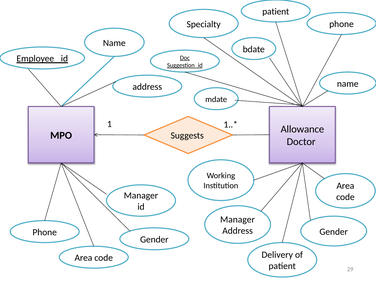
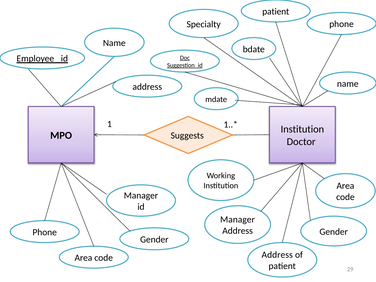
Allowance: Allowance -> Institution (302, 129)
Delivery: Delivery -> Address (277, 255)
